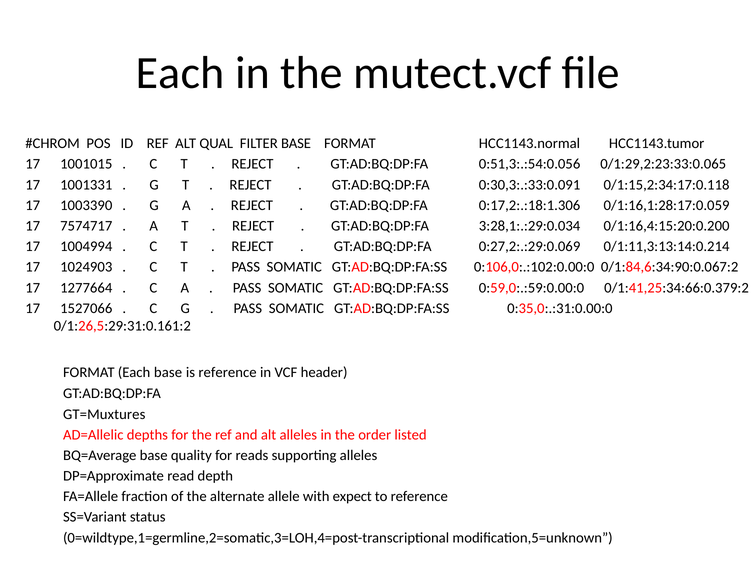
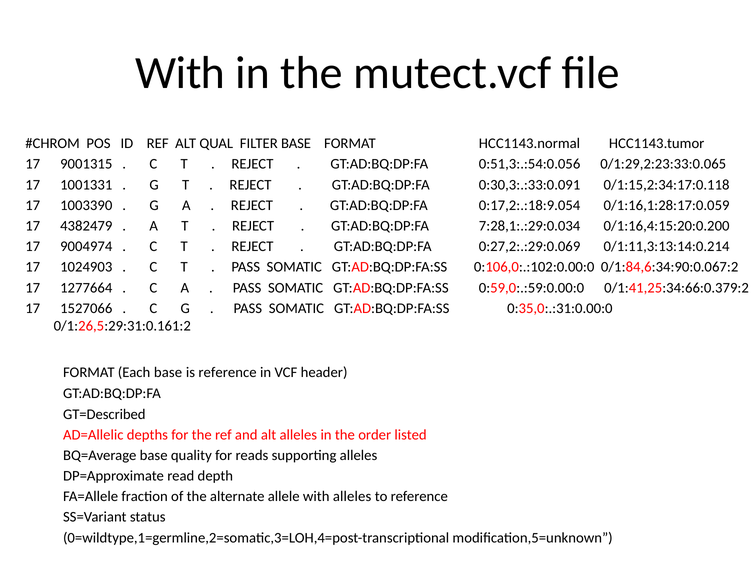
Each: Each -> With (180, 73)
1001015: 1001015 -> 9001315 (86, 164)
0:17,2:.:18:1.306: 0:17,2:.:18:1.306 -> 0:17,2:.:18:9.054 (530, 205)
7574717: 7574717 -> 4382479 (86, 226)
3:28,1:.:29:0.034: 3:28,1:.:29:0.034 -> 7:28,1:.:29:0.034 (530, 226)
1004994: 1004994 -> 9004974 (86, 247)
GT=Muxtures: GT=Muxtures -> GT=Described (104, 414)
with expect: expect -> alleles (352, 497)
